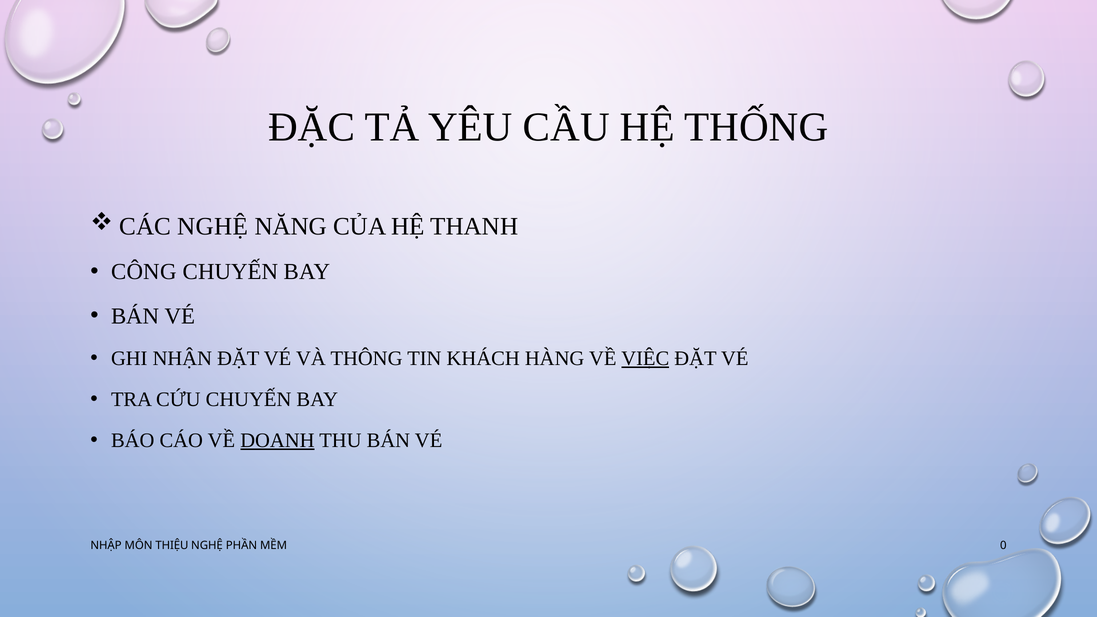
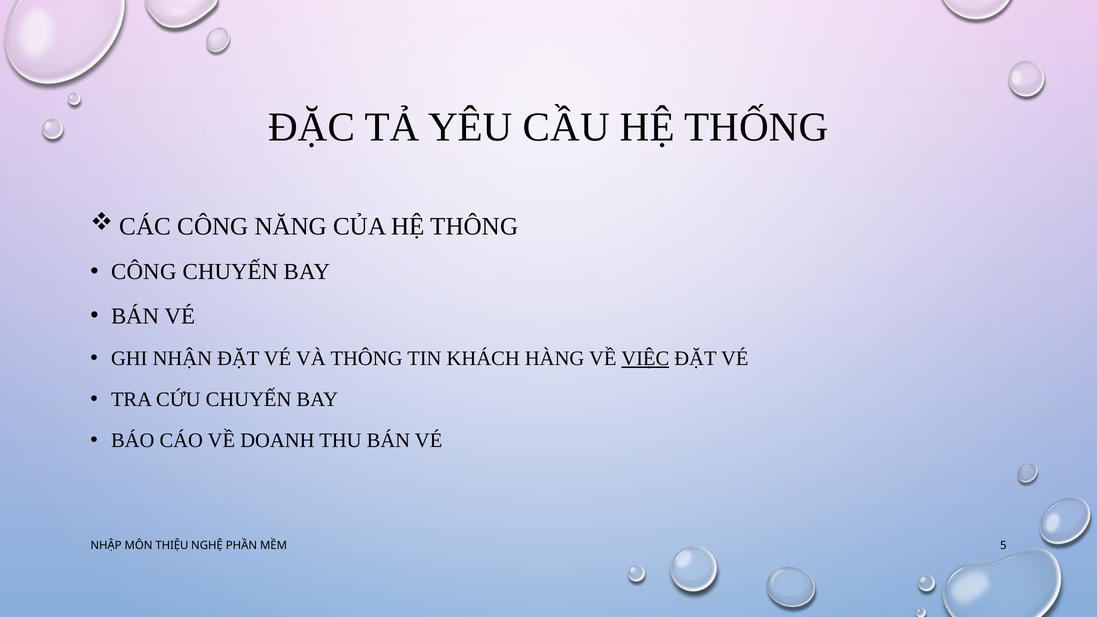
CÁC NGHỆ: NGHỆ -> CÔNG (213, 226)
HỆ THANH: THANH -> THÔNG (474, 226)
DOANH underline: present -> none (277, 440)
0: 0 -> 5 (1003, 546)
